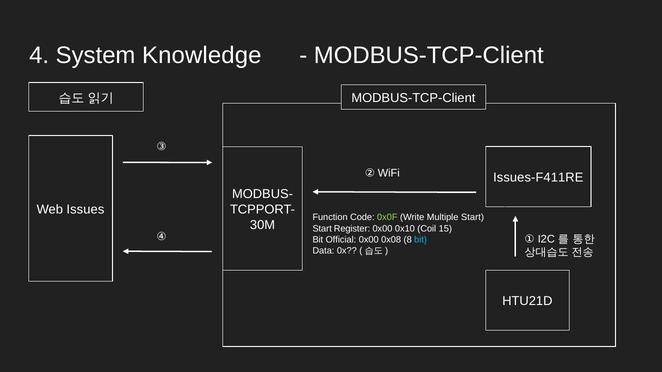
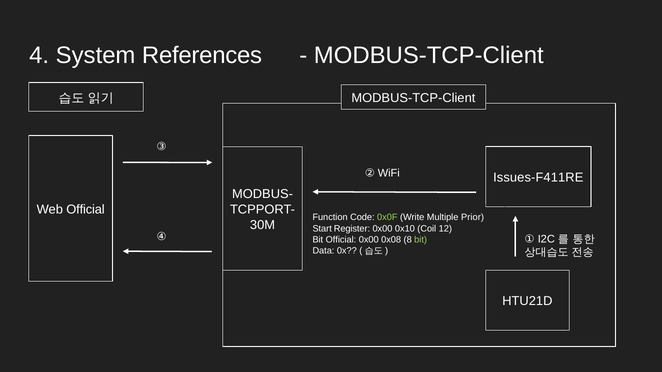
Knowledge: Knowledge -> References (202, 55)
Web Issues: Issues -> Official (86, 210)
Multiple Start: Start -> Prior (473, 218)
15: 15 -> 12 (445, 229)
bit colour: light blue -> light green (421, 240)
